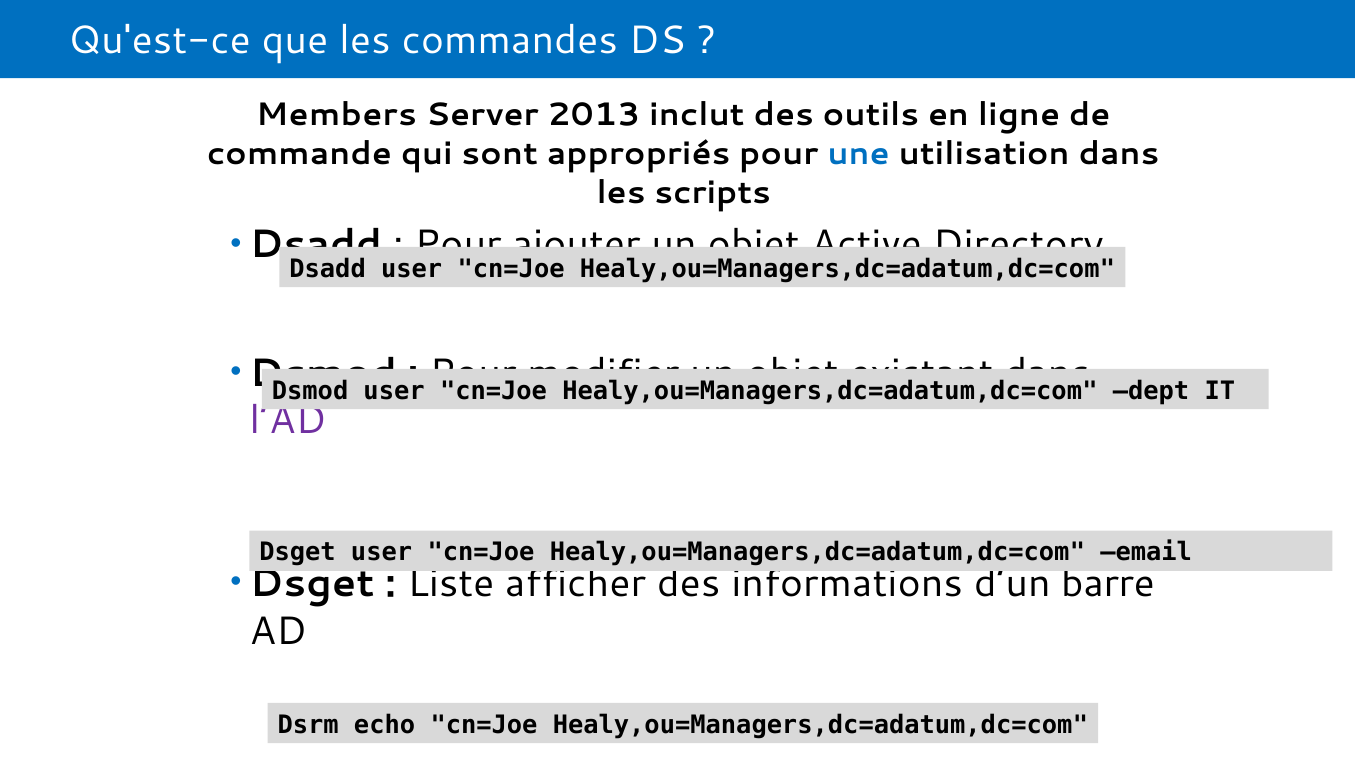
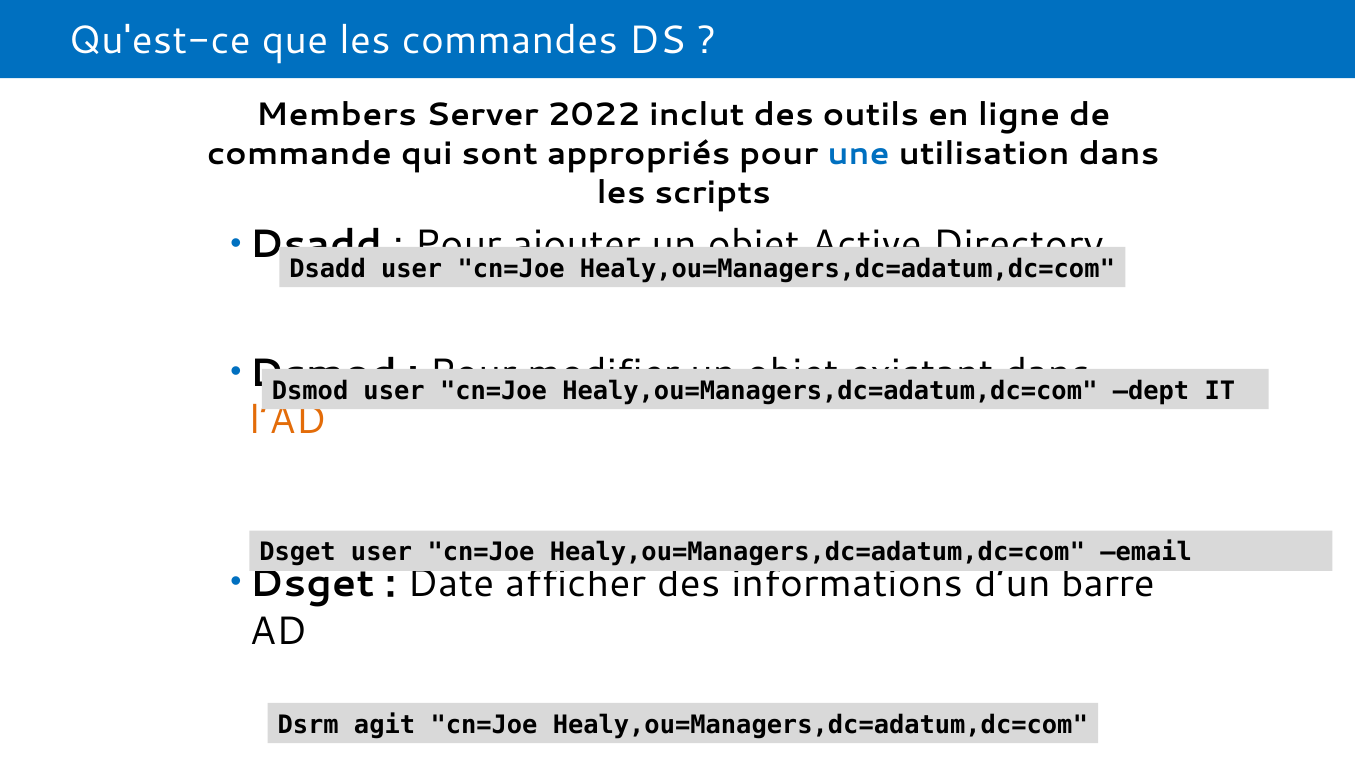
2013: 2013 -> 2022 (594, 115)
l’AD colour: purple -> orange (288, 421)
Liste: Liste -> Date (451, 584)
echo: echo -> agit (385, 725)
